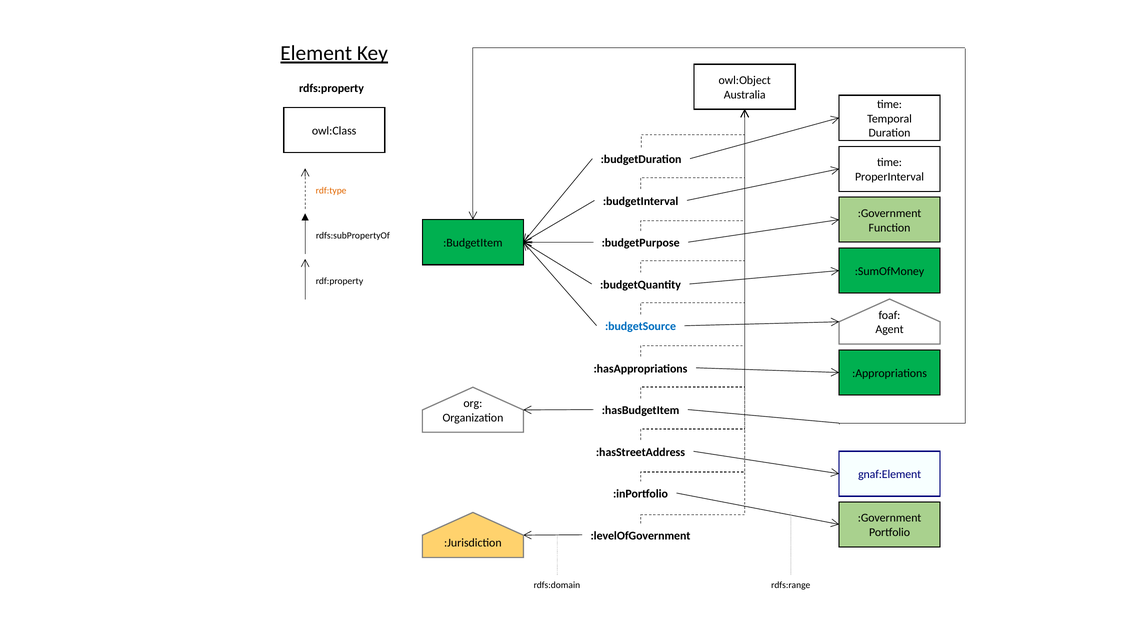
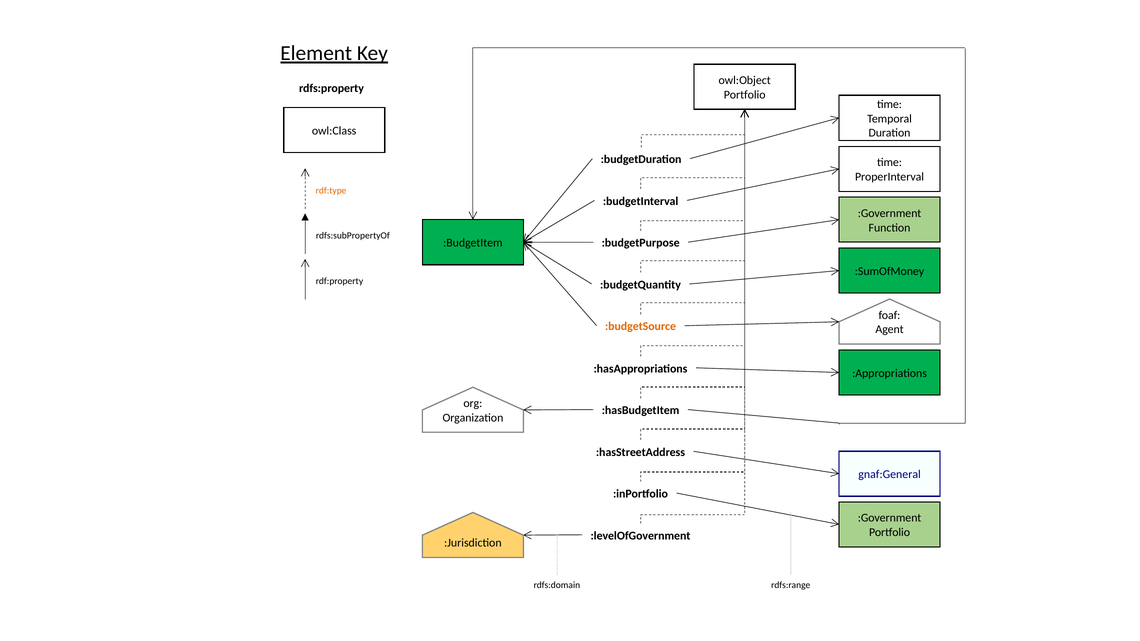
Australia: Australia -> Portfolio (745, 95)
:budgetSource colour: blue -> orange (641, 327)
gnaf:Element: gnaf:Element -> gnaf:General (890, 475)
